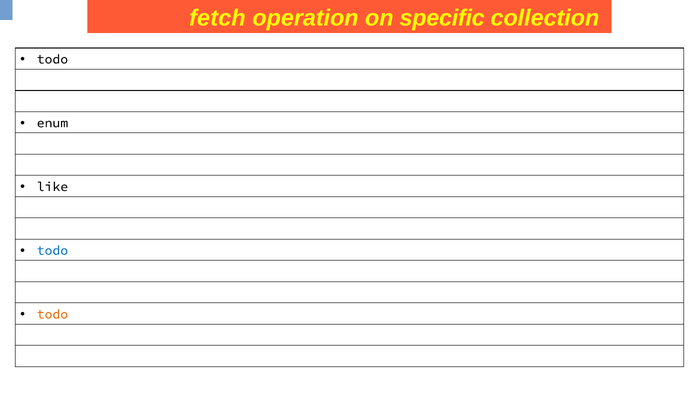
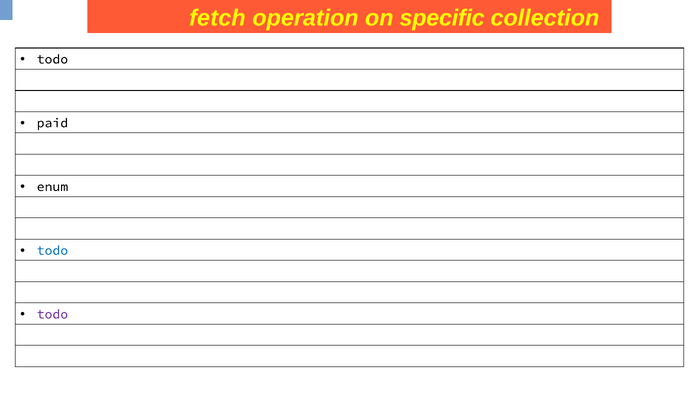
enum: enum -> paid (52, 123)
like: like -> enum (52, 187)
todo colour: orange -> purple (52, 314)
